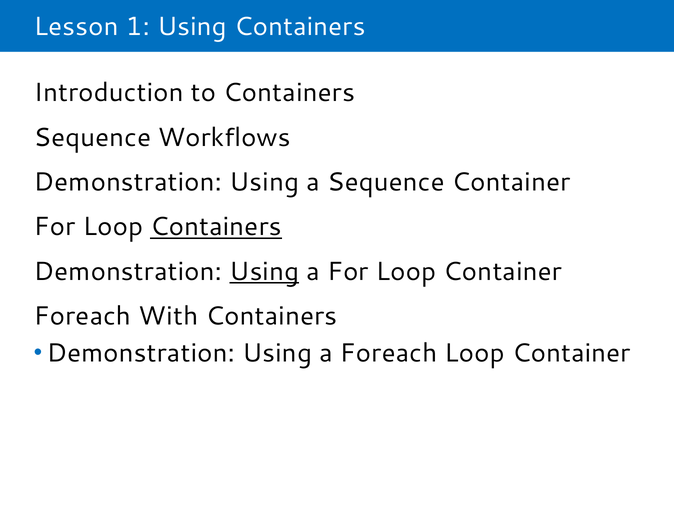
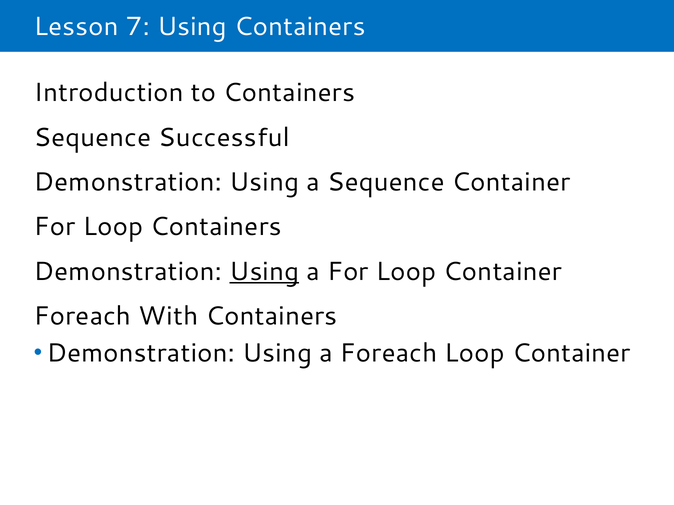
1: 1 -> 7 (138, 27)
Workflows: Workflows -> Successful (224, 138)
Containers underline: present -> none (216, 227)
